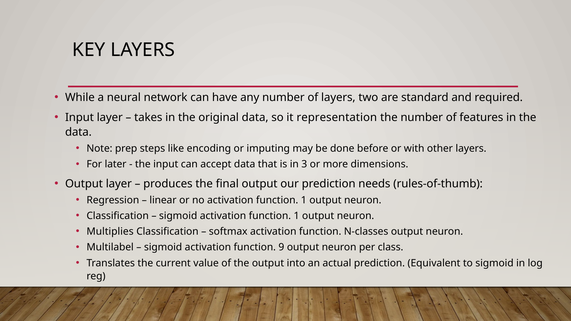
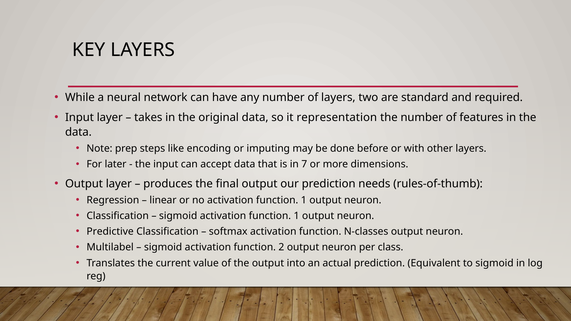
3: 3 -> 7 (304, 164)
Multiplies: Multiplies -> Predictive (110, 232)
9: 9 -> 2 (281, 247)
